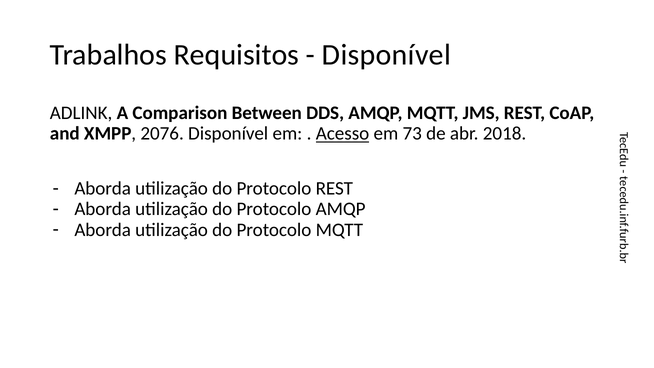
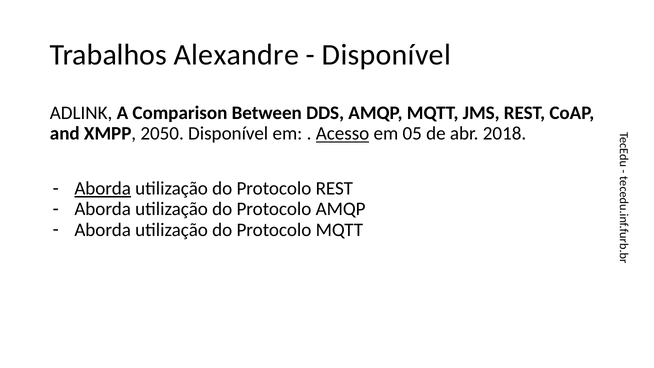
Requisitos: Requisitos -> Alexandre (236, 55)
2076: 2076 -> 2050 (162, 134)
73: 73 -> 05 (412, 134)
Aborda underline: none -> present (103, 188)
